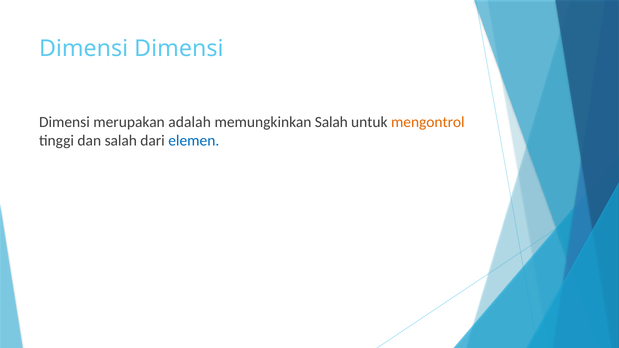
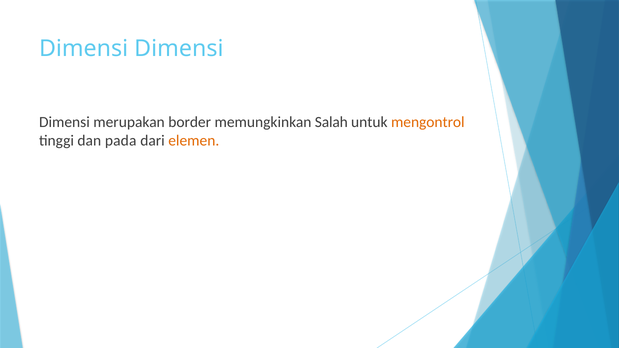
adalah: adalah -> border (190, 122)
dan salah: salah -> pada (121, 141)
elemen colour: blue -> orange (194, 141)
